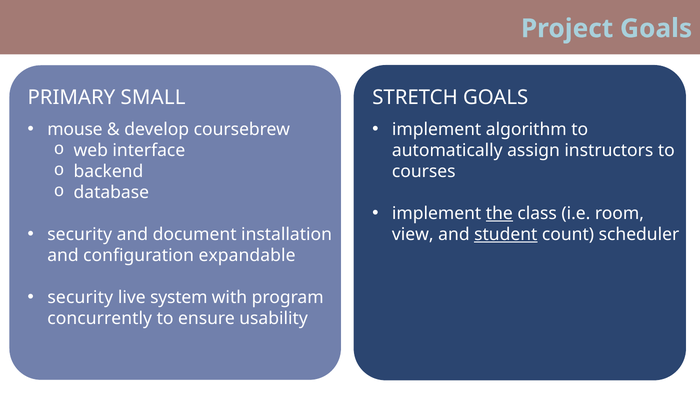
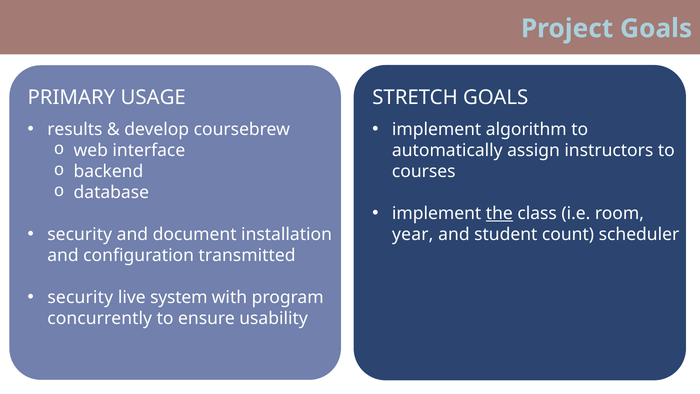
SMALL: SMALL -> USAGE (153, 97)
mouse: mouse -> results (75, 129)
view: view -> year (413, 234)
student underline: present -> none (506, 234)
expandable: expandable -> transmitted (247, 255)
